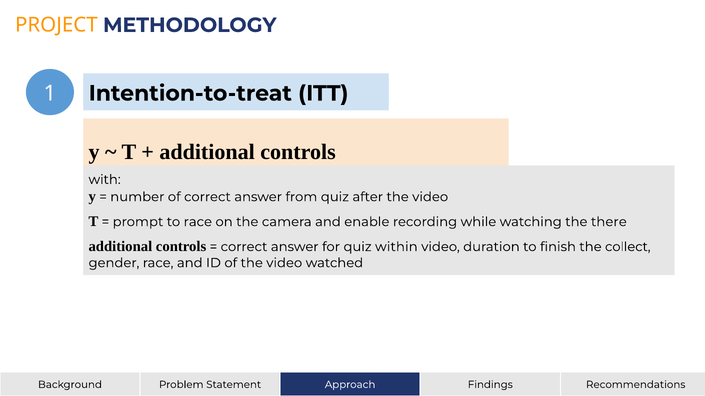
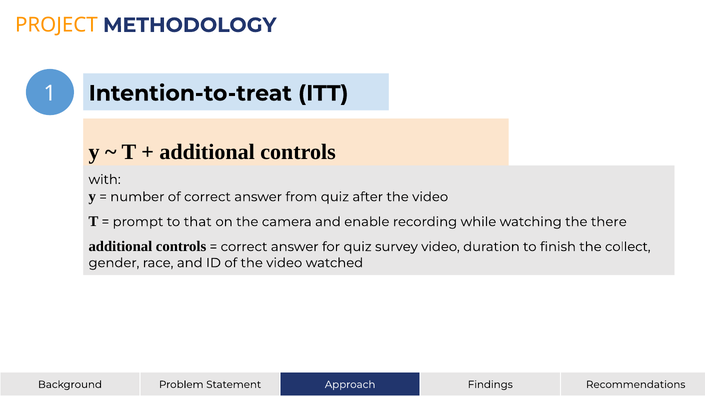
to race: race -> that (198, 222)
within: within -> survey (396, 247)
